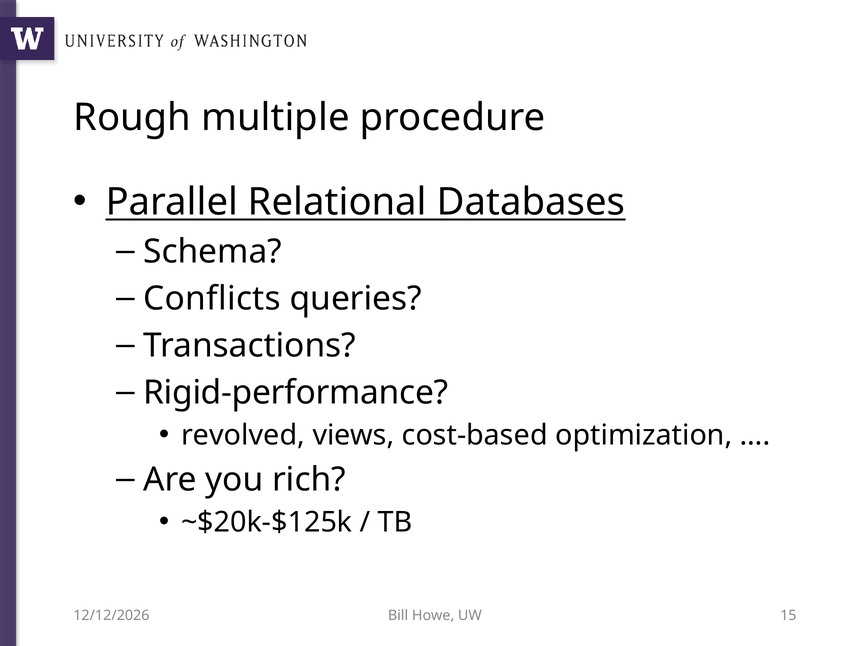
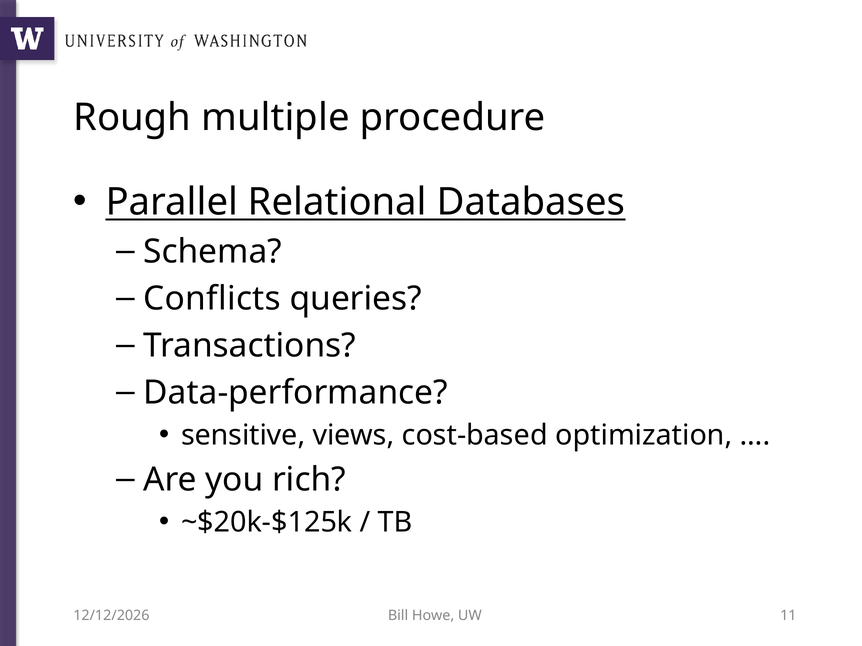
Rigid-performance: Rigid-performance -> Data-performance (296, 393)
revolved: revolved -> sensitive (243, 436)
15: 15 -> 11 (788, 616)
